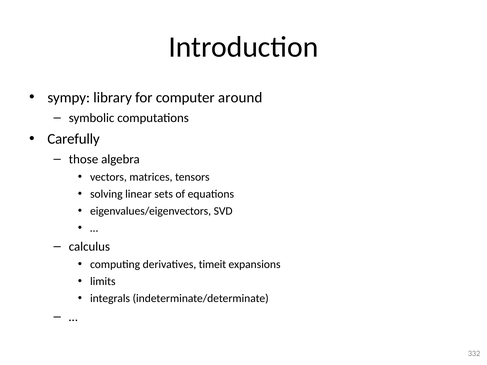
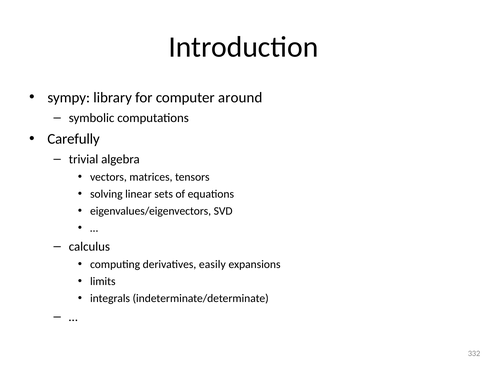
those: those -> trivial (84, 159)
timeit: timeit -> easily (212, 264)
